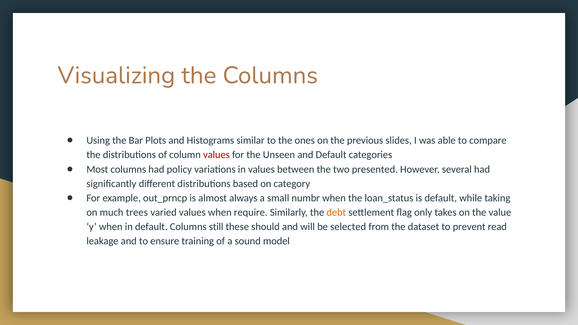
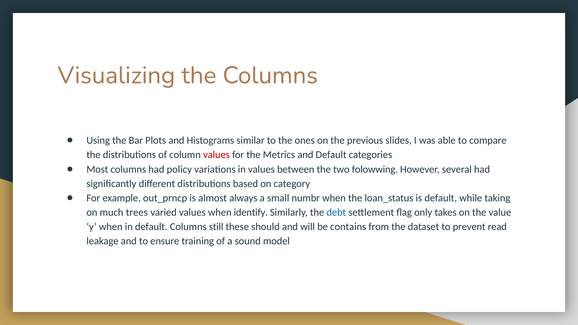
Unseen: Unseen -> Metrics (279, 155)
presented: presented -> folowwing (375, 169)
require: require -> identify (251, 213)
debt colour: orange -> blue (336, 213)
selected: selected -> contains (348, 227)
